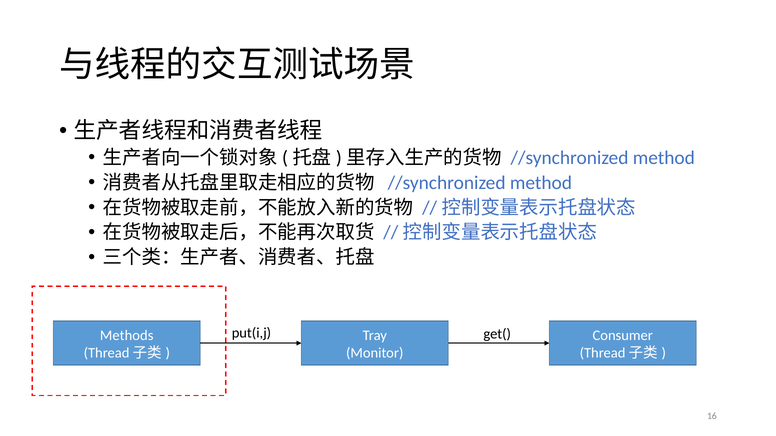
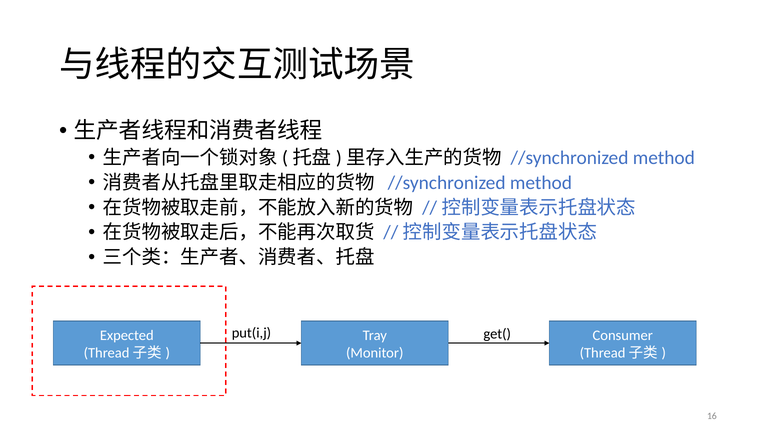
Methods: Methods -> Expected (127, 336)
